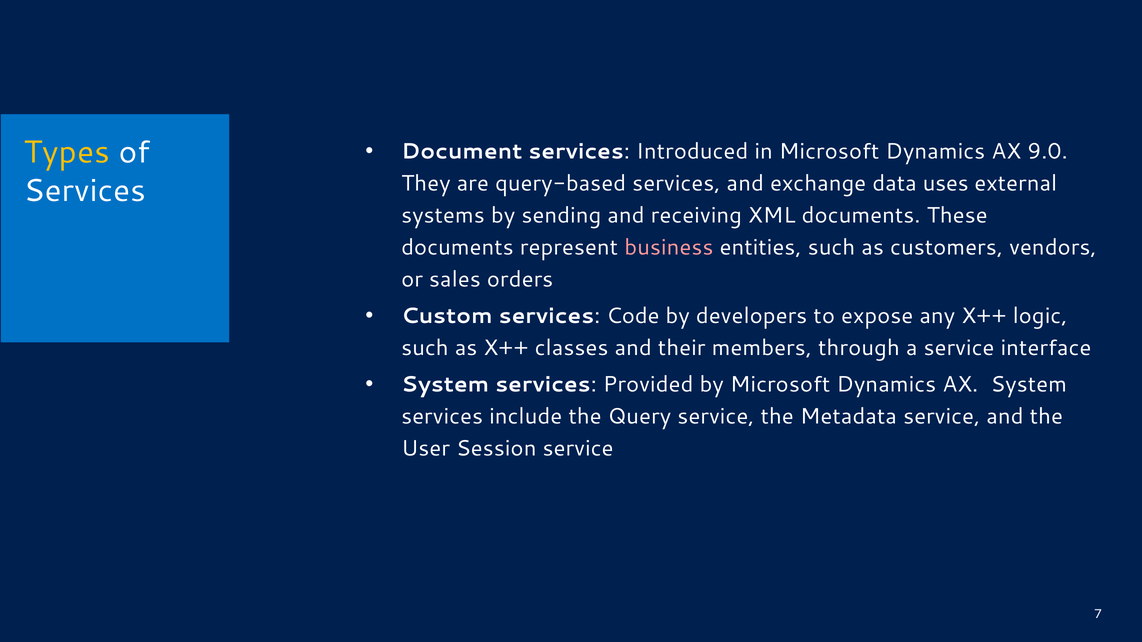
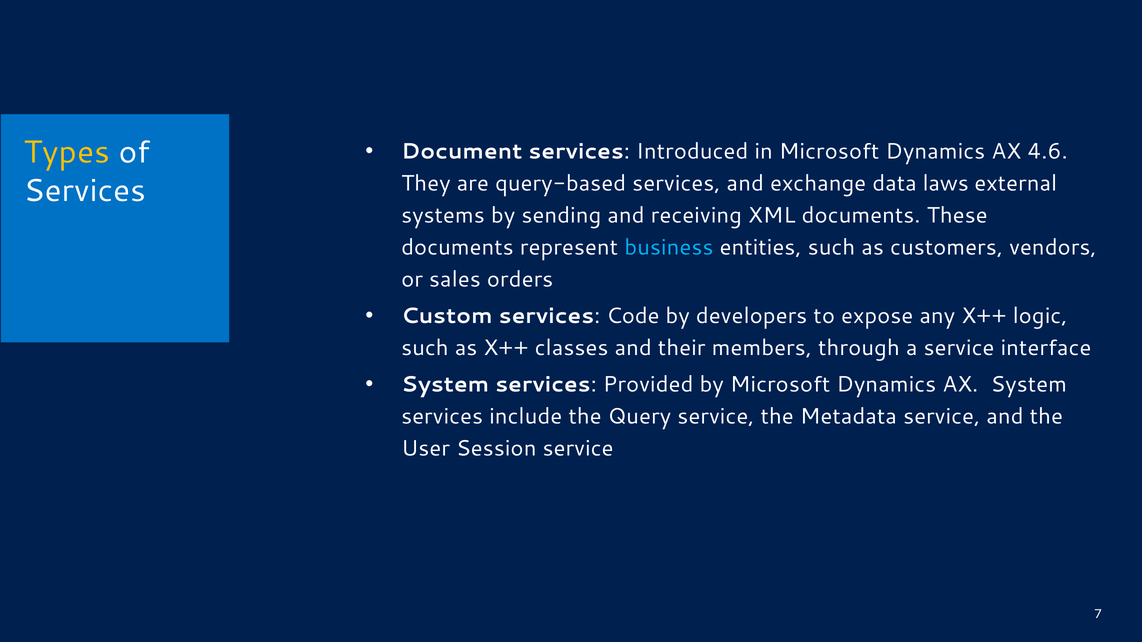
9.0: 9.0 -> 4.6 (1047, 152)
uses: uses -> laws (946, 183)
business colour: pink -> light blue (669, 247)
